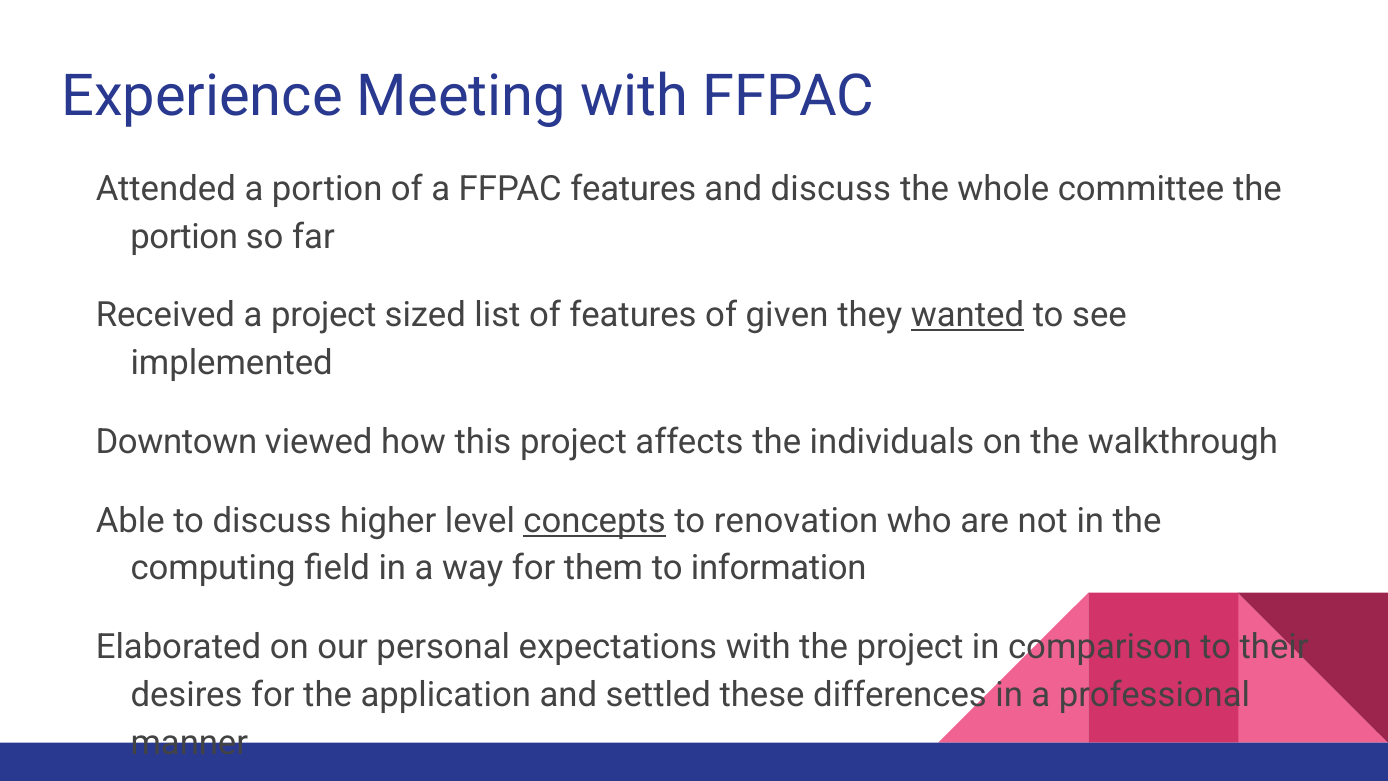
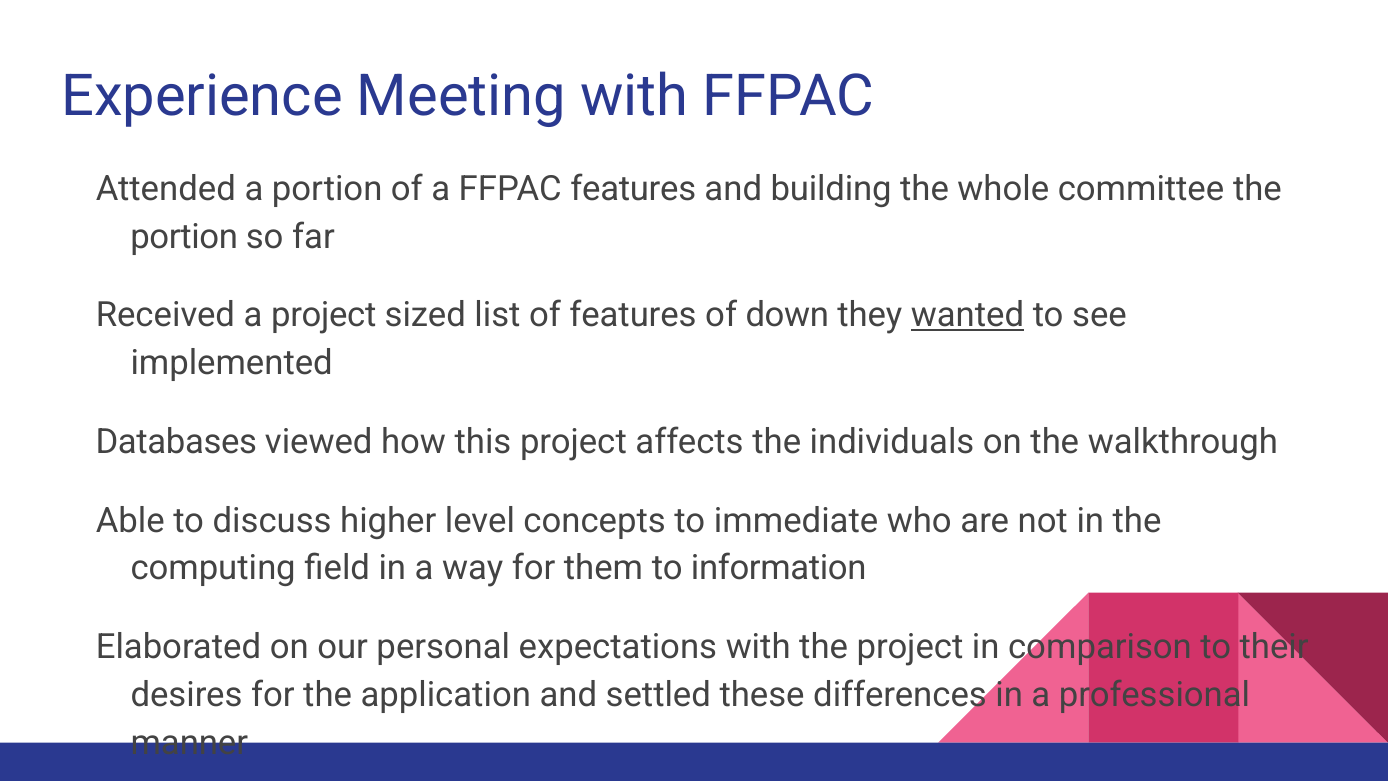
and discuss: discuss -> building (831, 189)
given: given -> down (787, 315)
Downtown: Downtown -> Databases (176, 442)
concepts underline: present -> none (595, 520)
renovation: renovation -> immediate (796, 520)
